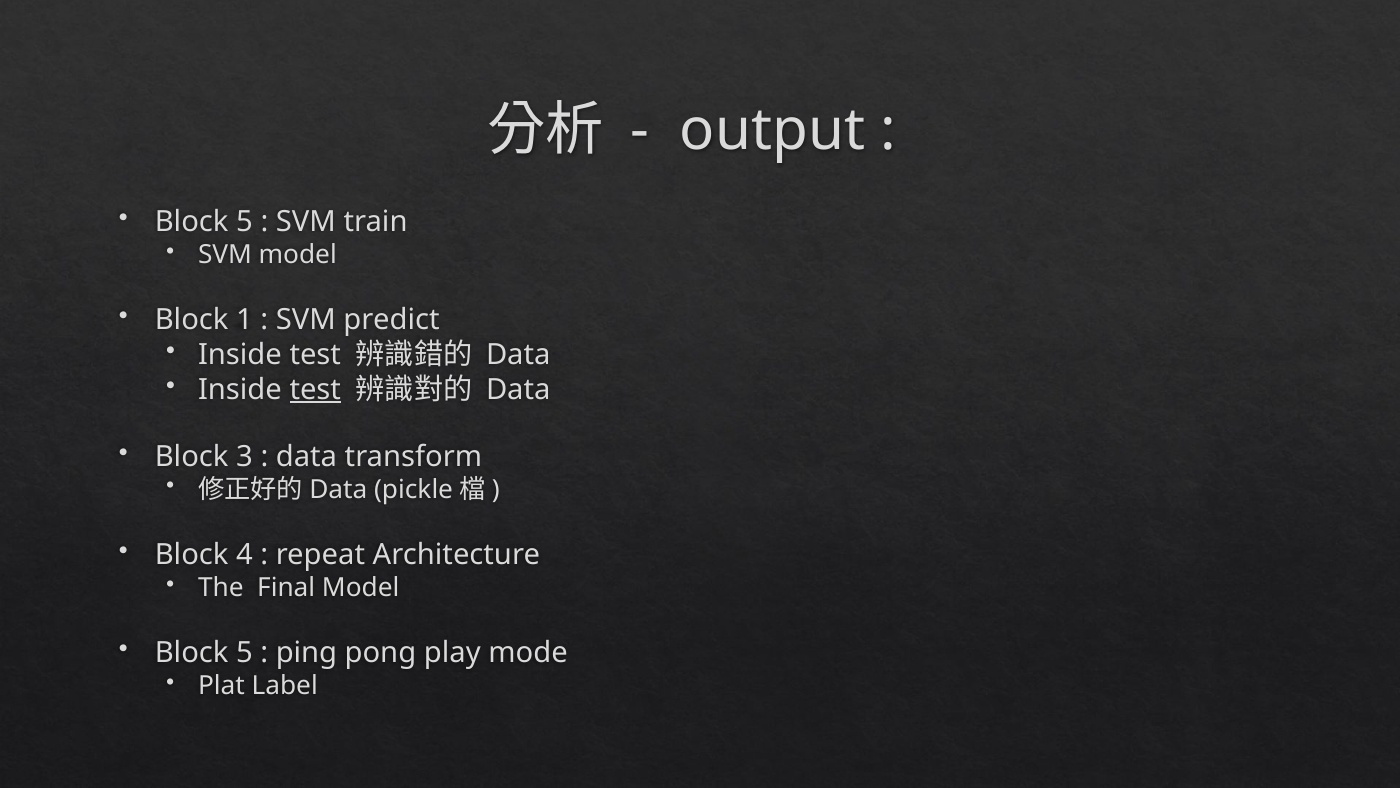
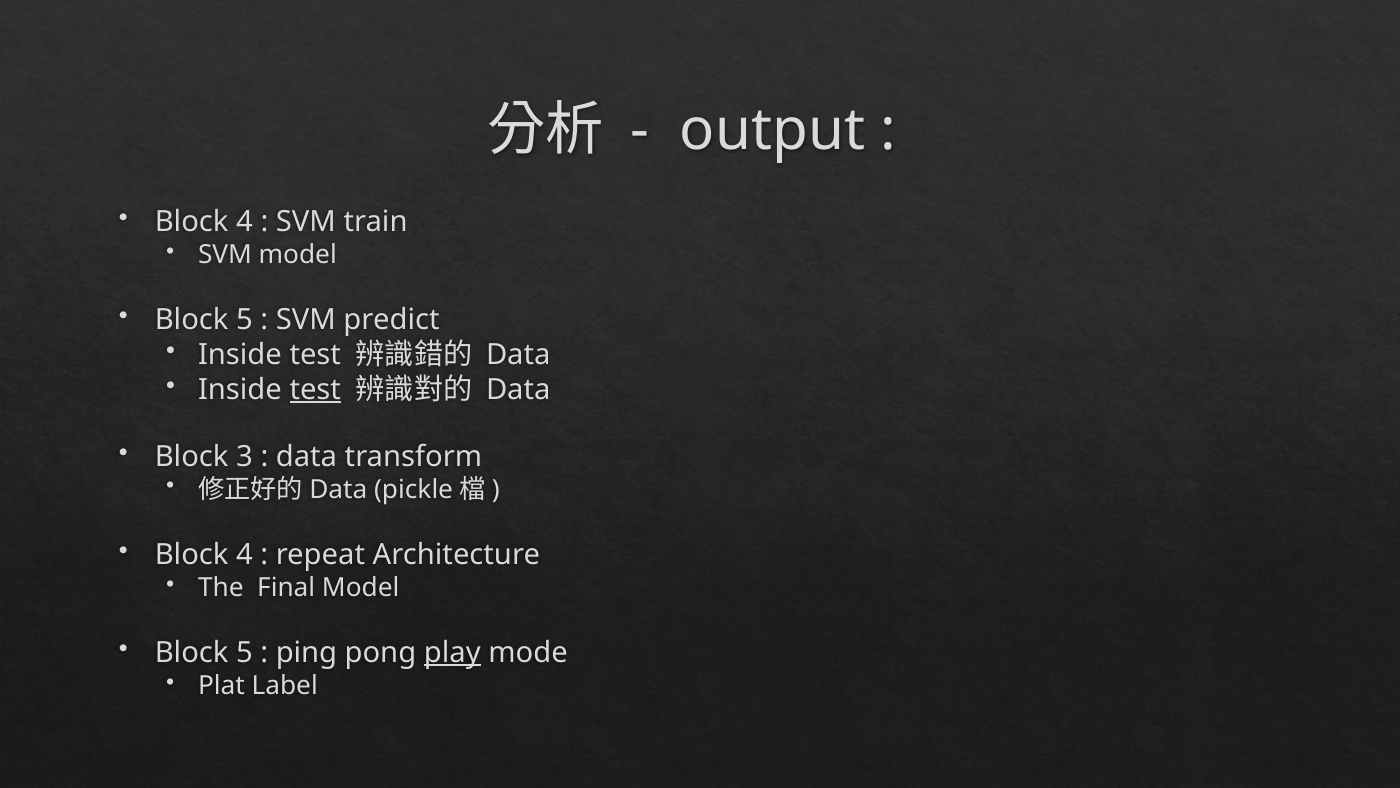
5: 5 -> 4 (245, 221)
1: 1 -> 5 (245, 319)
play underline: none -> present (452, 652)
